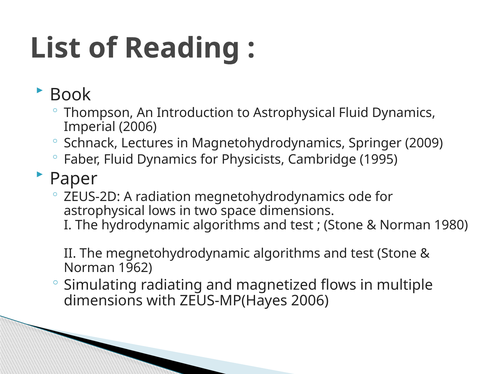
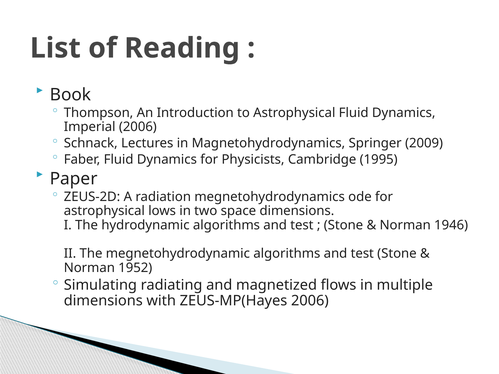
1980: 1980 -> 1946 (451, 225)
1962: 1962 -> 1952 (135, 268)
